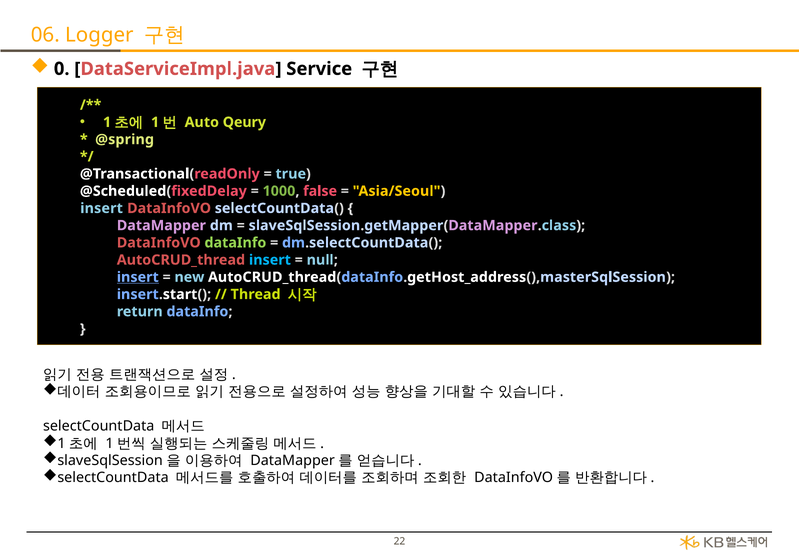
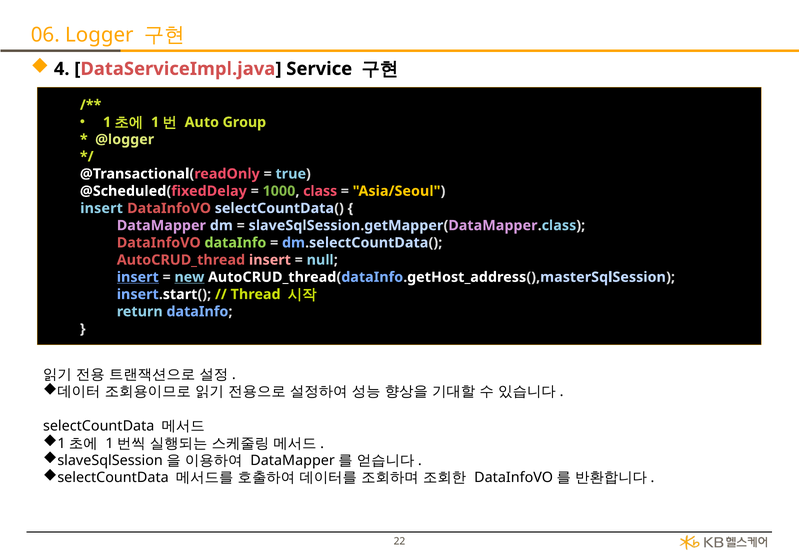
0: 0 -> 4 (62, 69)
Qeury: Qeury -> Group (244, 122)
@spring: @spring -> @logger (125, 139)
false: false -> class (320, 191)
insert colour: light blue -> pink (270, 260)
new underline: none -> present (189, 277)
